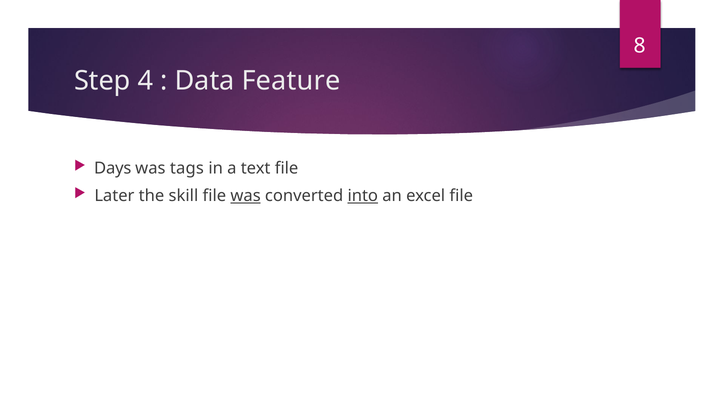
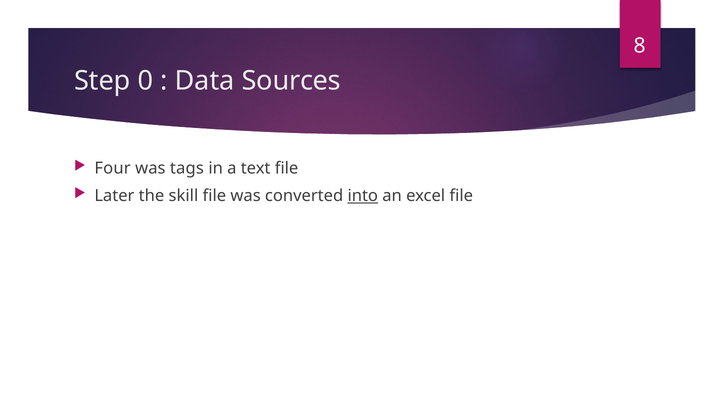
4: 4 -> 0 (145, 81)
Feature: Feature -> Sources (291, 81)
Days: Days -> Four (113, 168)
was underline: present -> none (246, 196)
